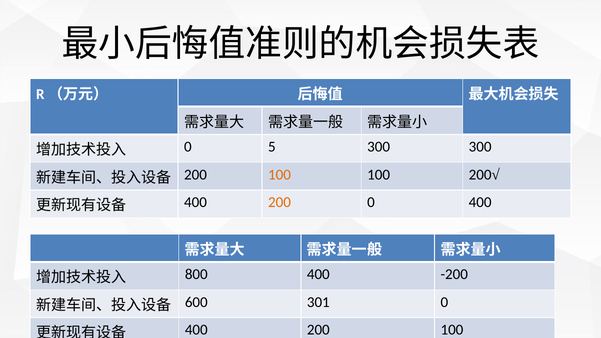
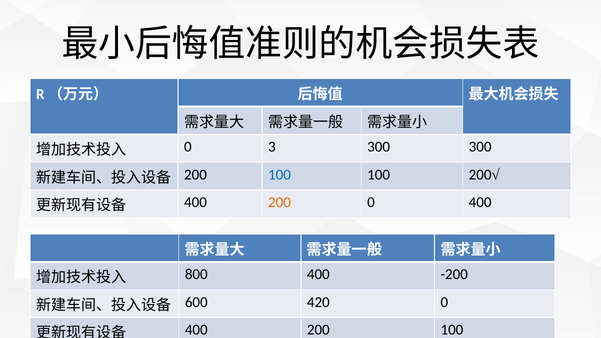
5: 5 -> 3 (272, 147)
100 colour: orange -> blue (279, 175)
301: 301 -> 420 (318, 302)
